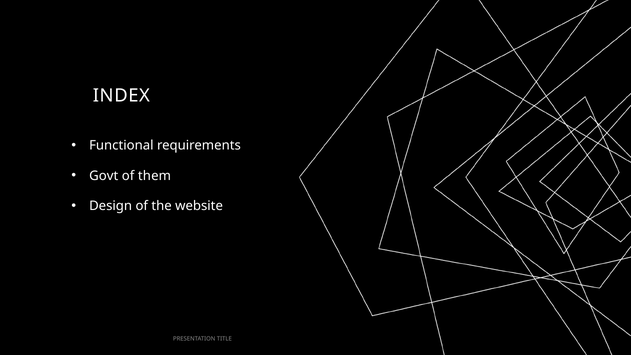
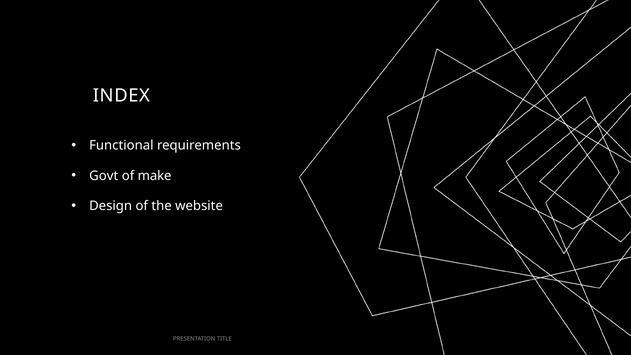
them: them -> make (155, 176)
